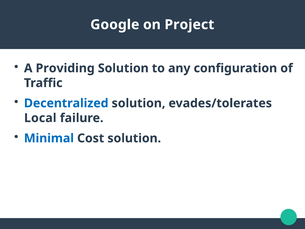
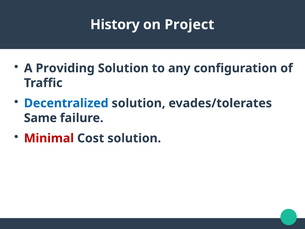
Google: Google -> History (115, 25)
Local: Local -> Same (40, 118)
Minimal colour: blue -> red (49, 138)
